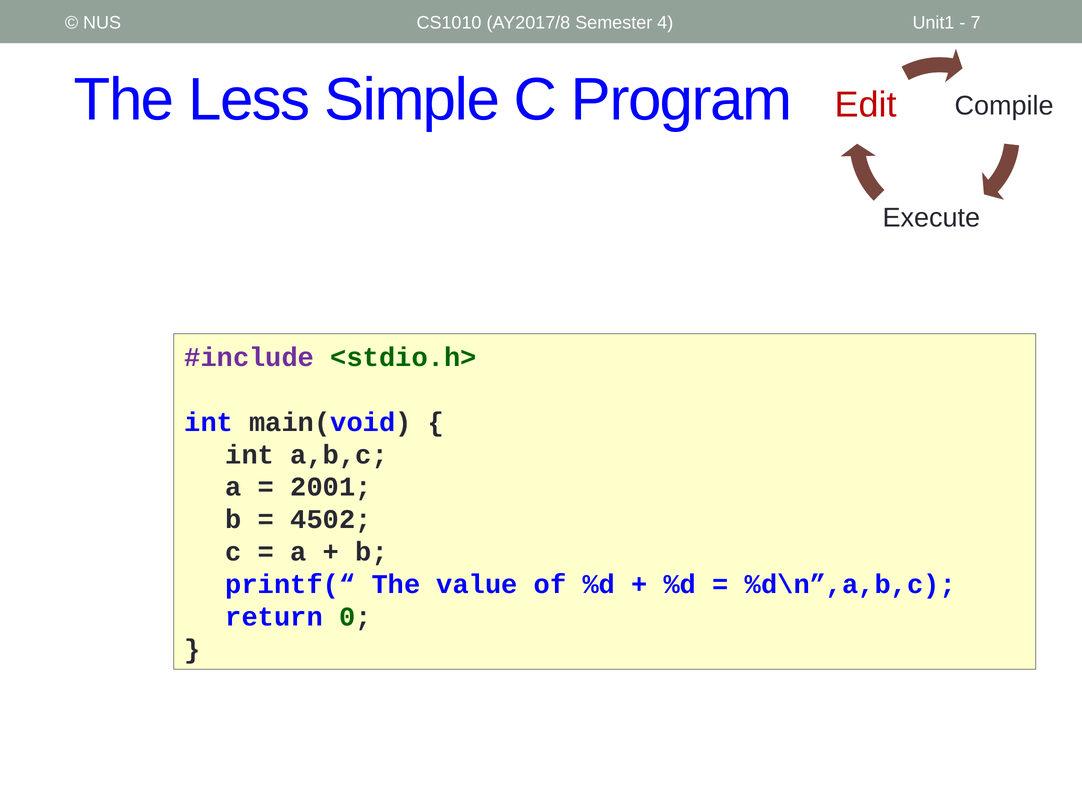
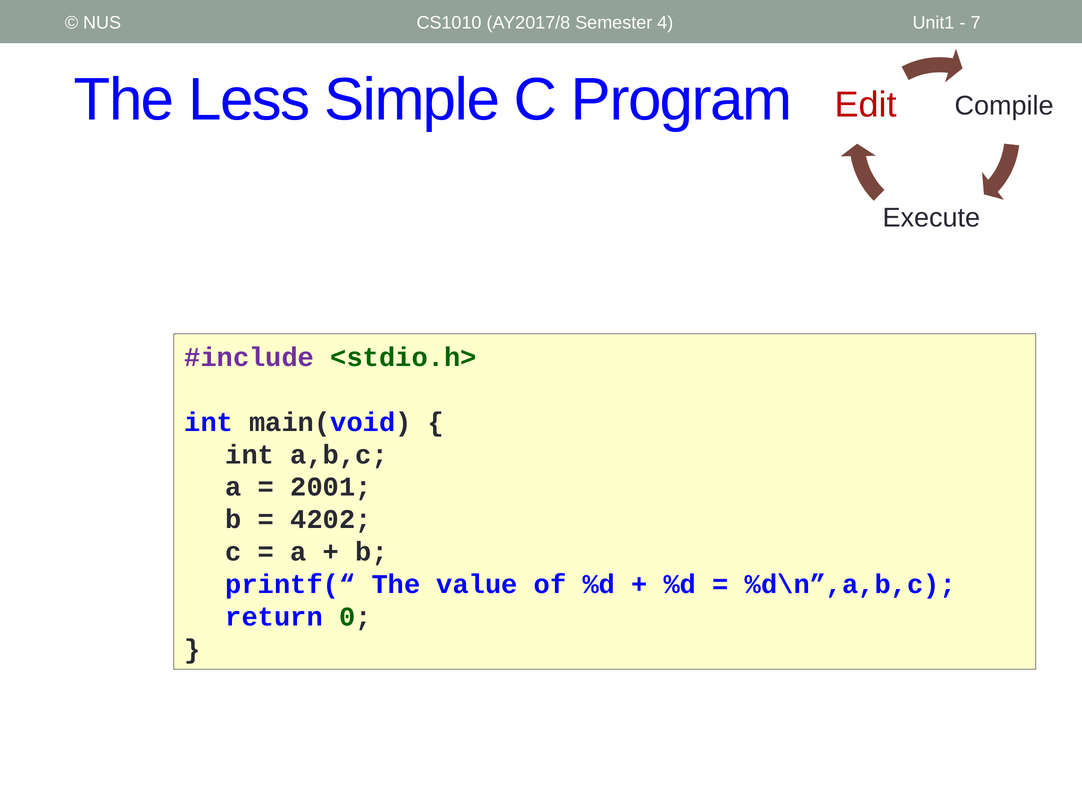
4502: 4502 -> 4202 (331, 519)
